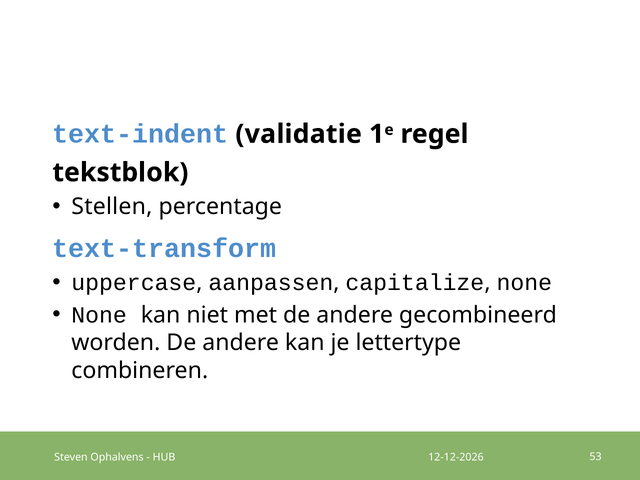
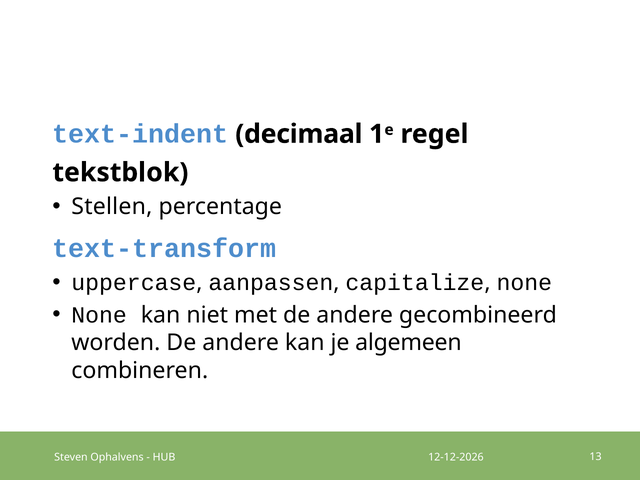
validatie: validatie -> decimaal (299, 134)
lettertype: lettertype -> algemeen (408, 343)
53: 53 -> 13 (596, 457)
